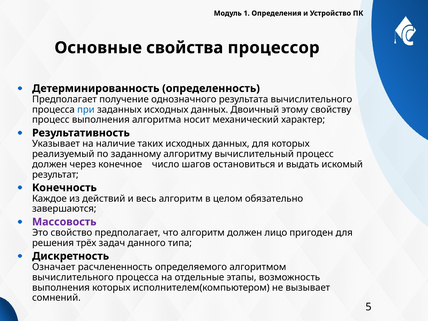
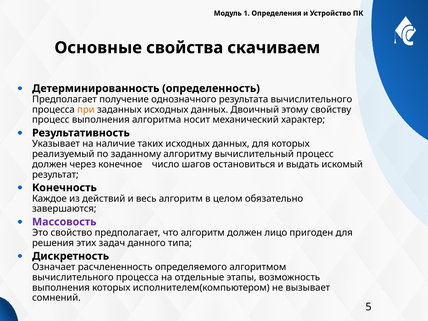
процессор: процессор -> скачиваем (274, 48)
при colour: blue -> orange (86, 110)
трёх: трёх -> этих (86, 243)
